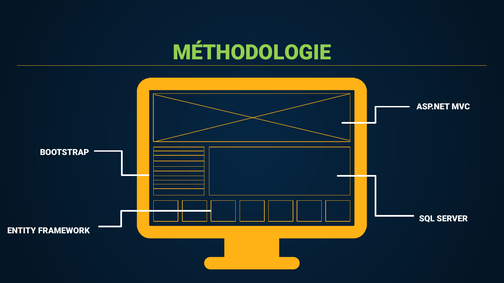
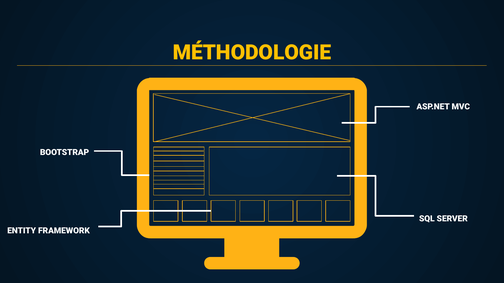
MÉTHODOLOGIE colour: light green -> yellow (252, 53)
